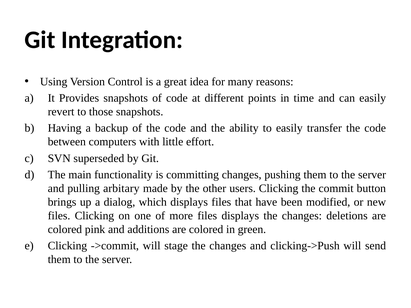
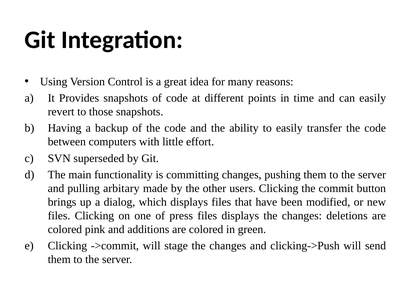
more: more -> press (181, 216)
